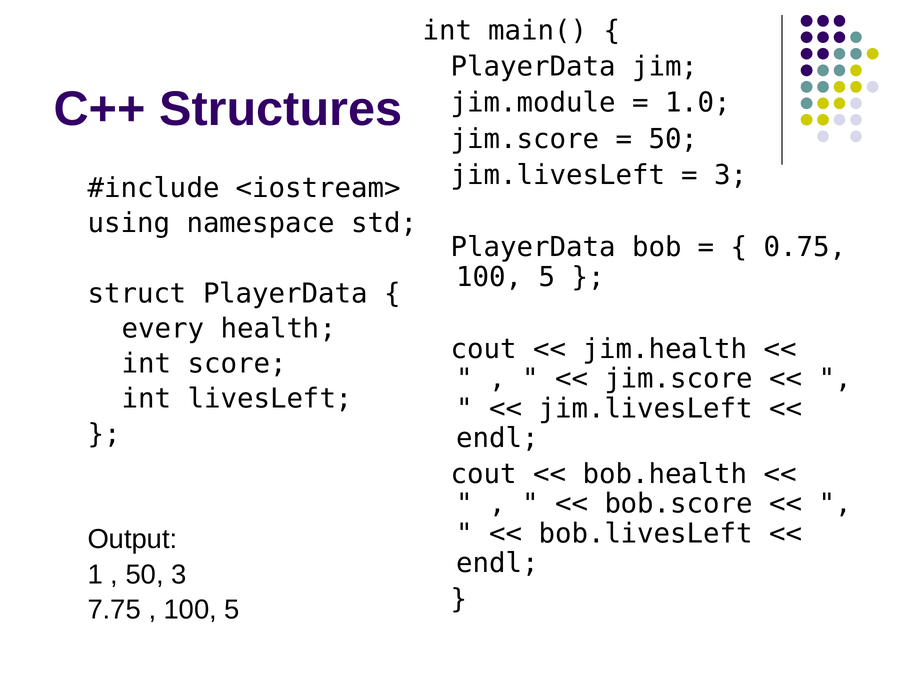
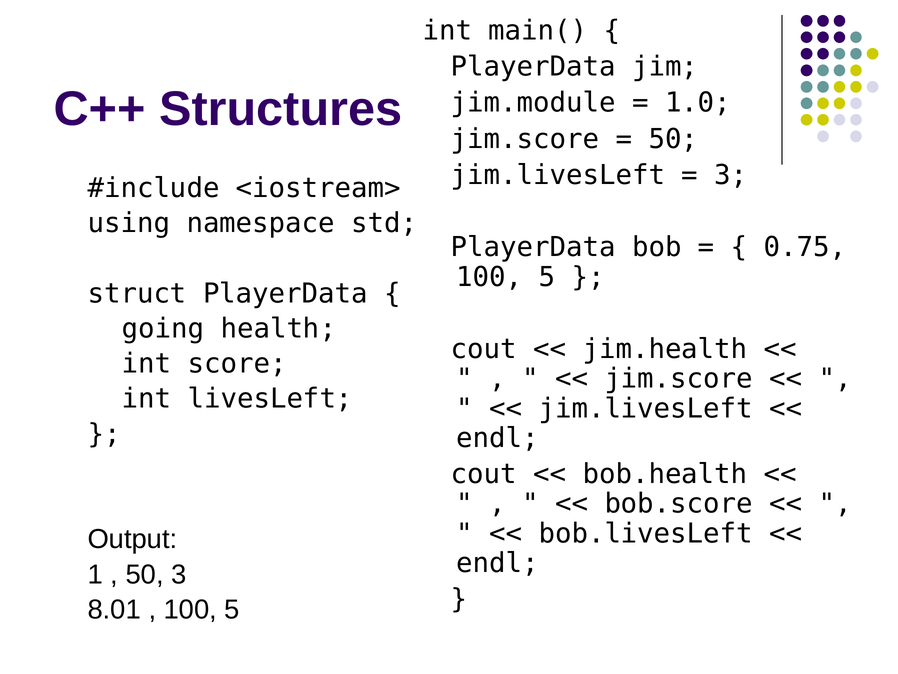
every: every -> going (163, 328)
7.75: 7.75 -> 8.01 (114, 609)
